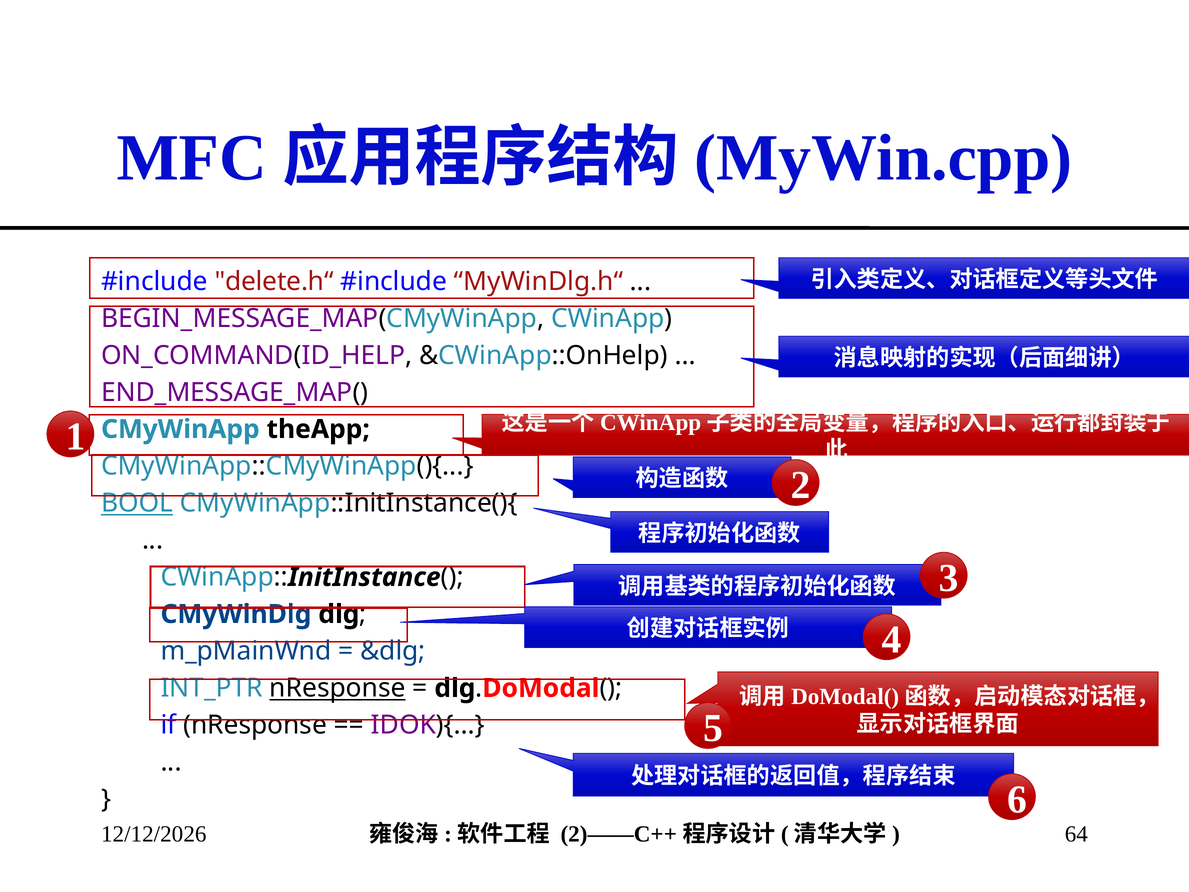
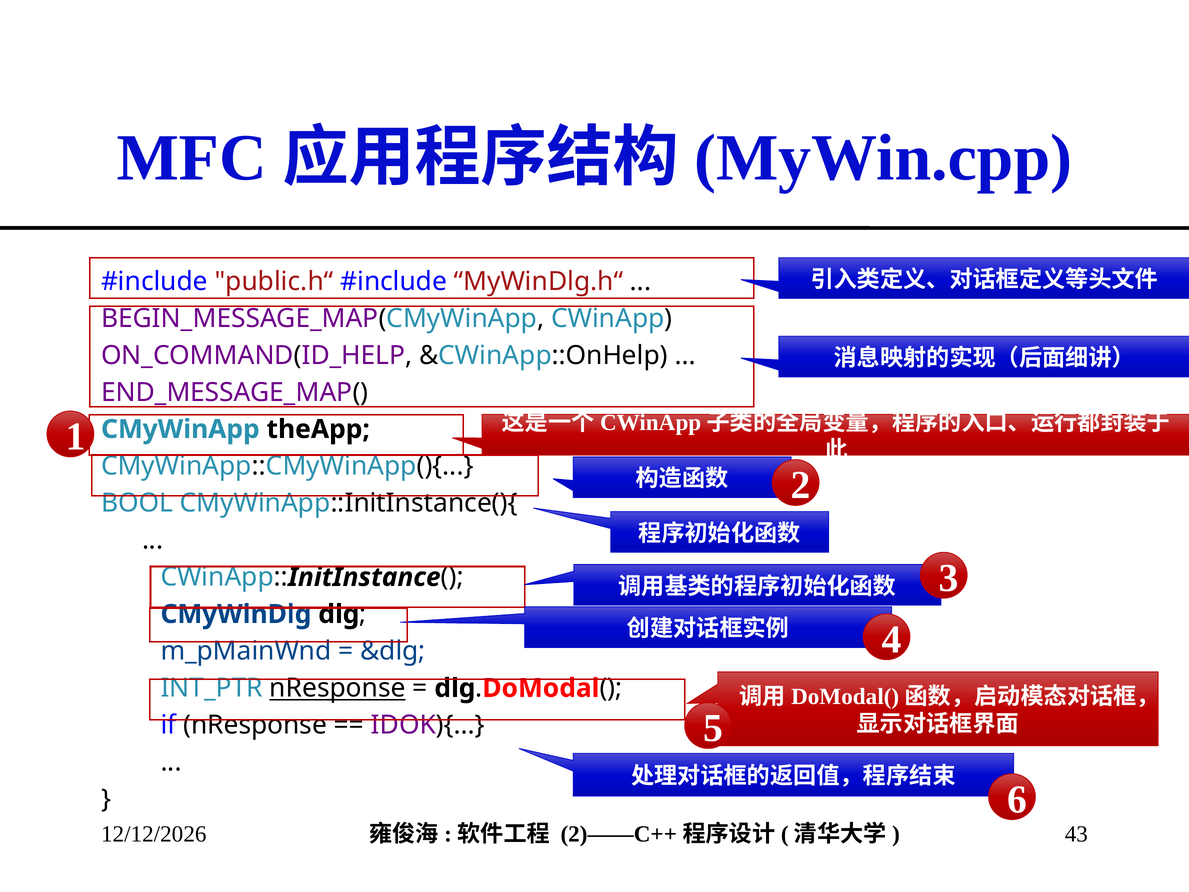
delete.h“: delete.h“ -> public.h“ (274, 281)
BOOL underline: present -> none (137, 503)
64: 64 -> 43 (1076, 834)
